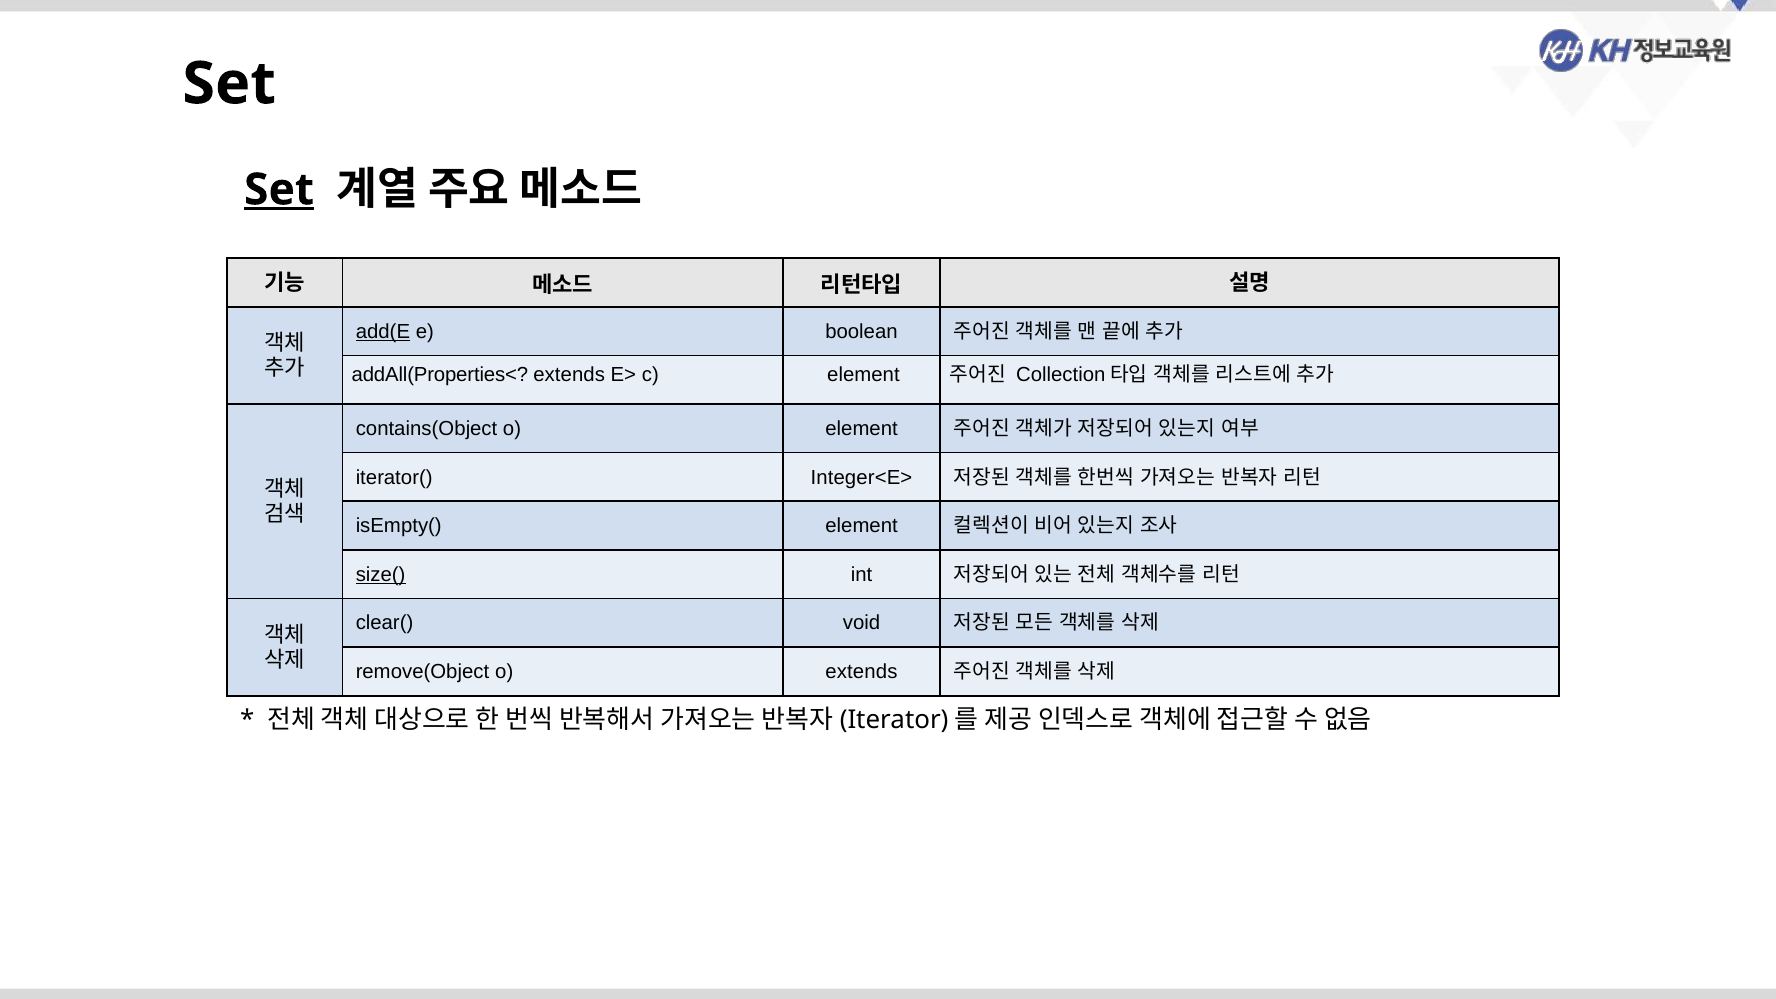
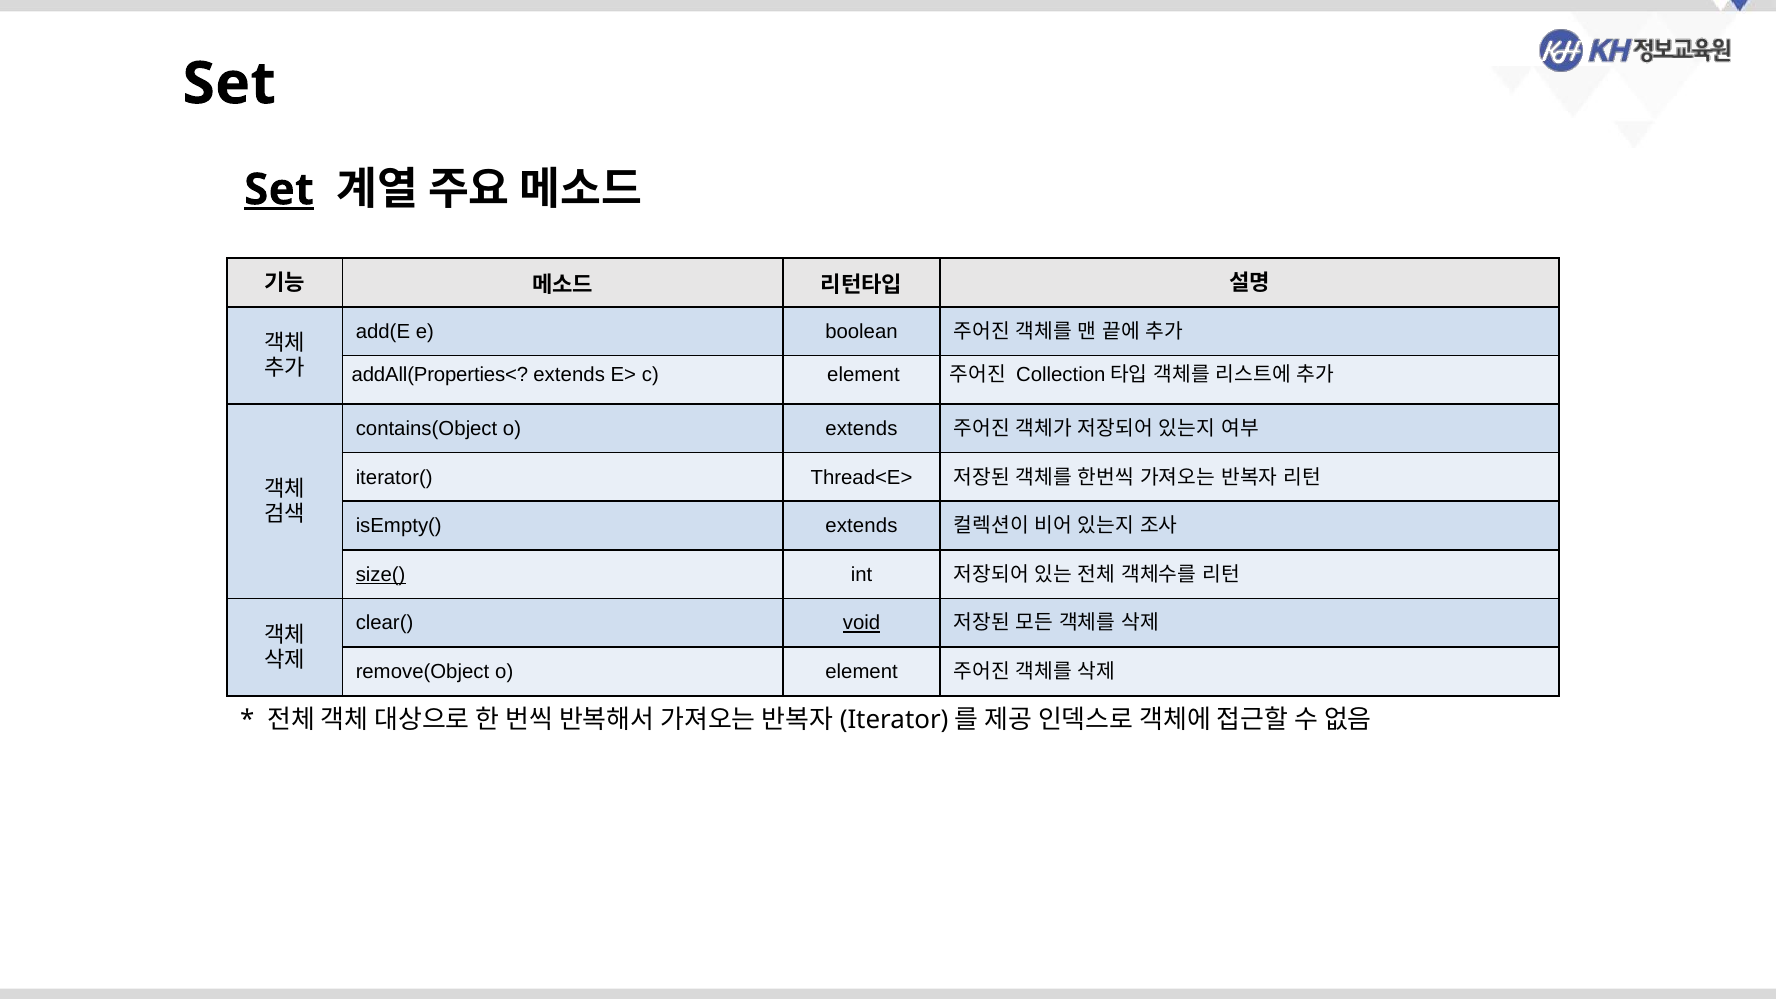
add(E underline: present -> none (383, 331)
o element: element -> extends (861, 429)
Integer<E>: Integer<E> -> Thread<E> (861, 477)
isEmpty( element: element -> extends (861, 526)
void underline: none -> present (862, 623)
o extends: extends -> element (862, 672)
